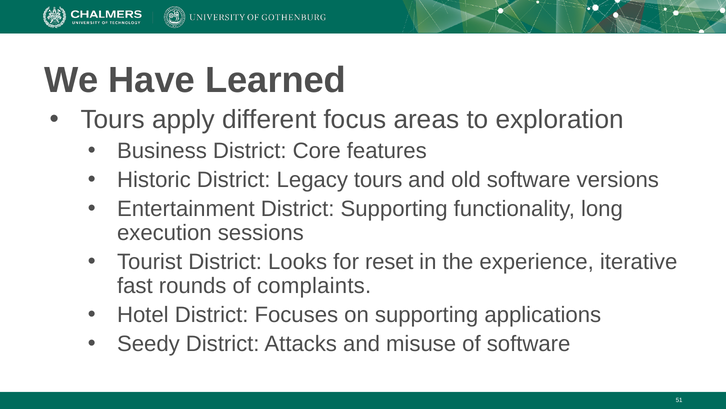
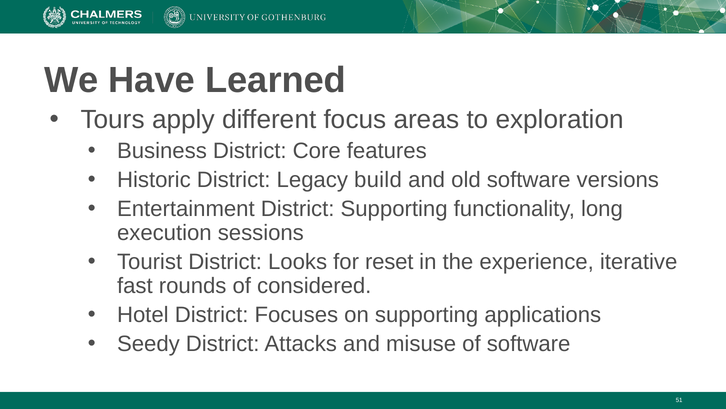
Legacy tours: tours -> build (378, 180)
complaints: complaints -> considered (314, 285)
